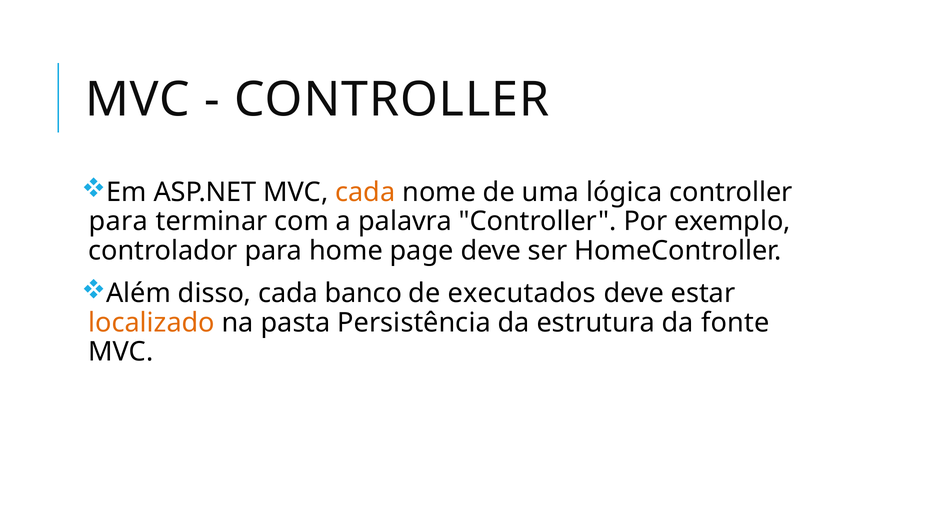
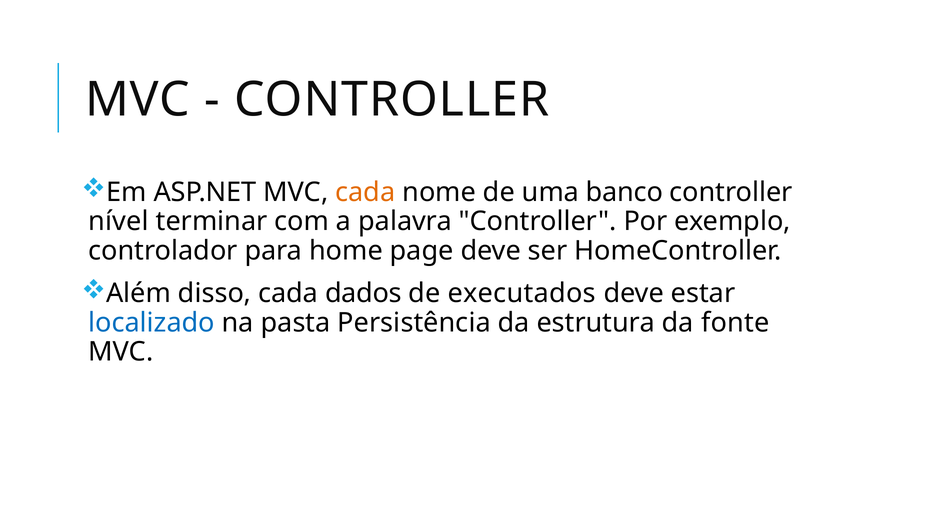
lógica: lógica -> banco (624, 192)
para: para -> nível (119, 221)
banco: banco -> dados (363, 293)
localizado colour: orange -> blue (152, 323)
